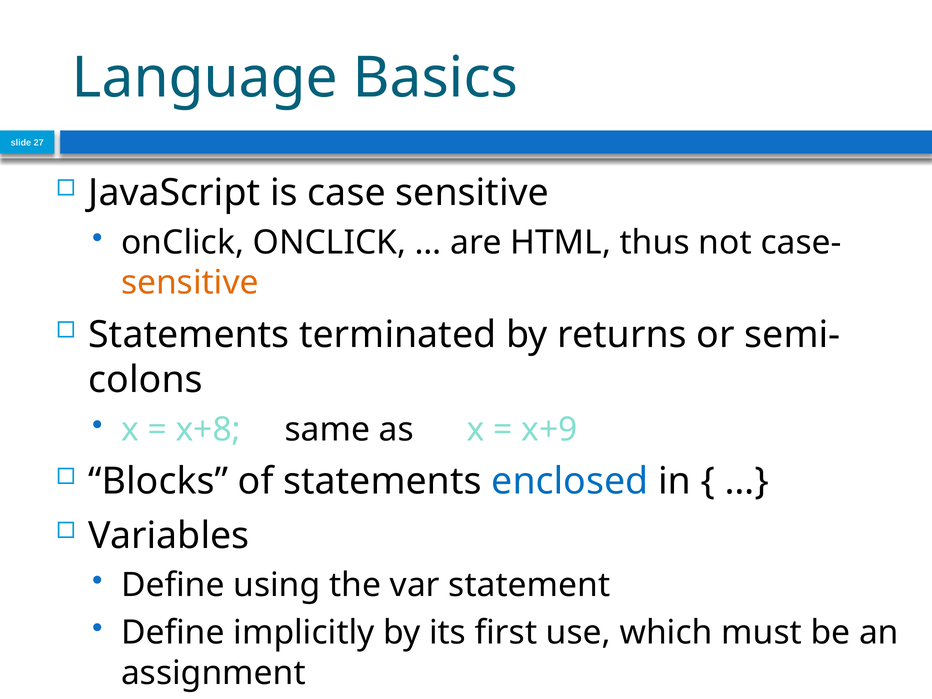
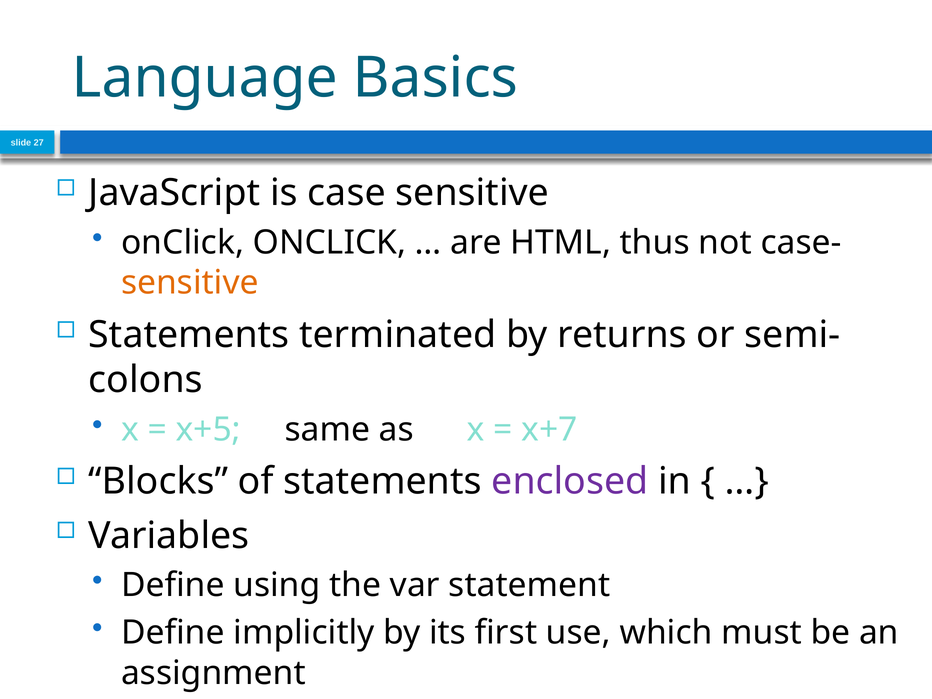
x+8: x+8 -> x+5 (208, 430)
x+9: x+9 -> x+7 (549, 430)
enclosed colour: blue -> purple (570, 482)
